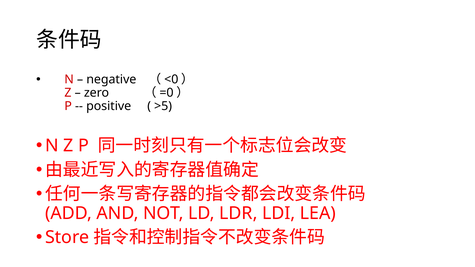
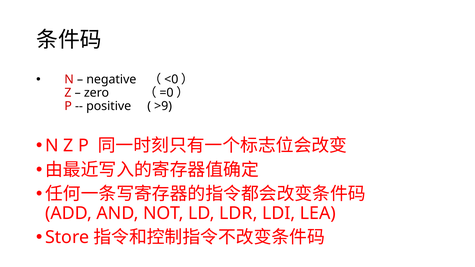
>5: >5 -> >9 (163, 106)
